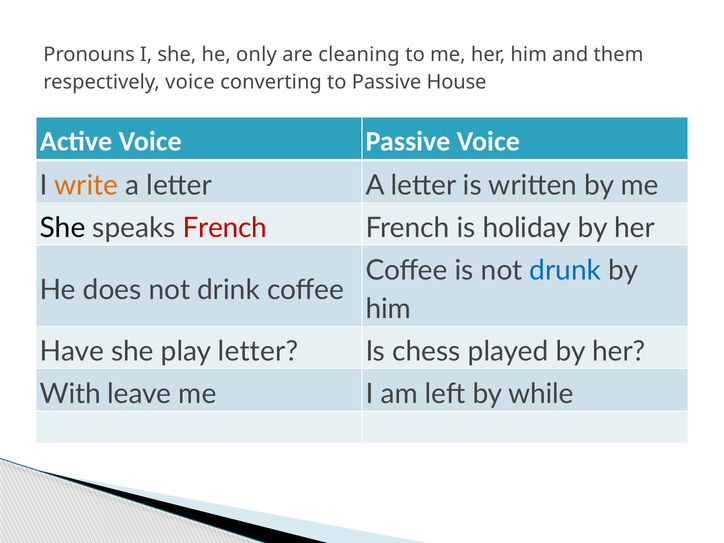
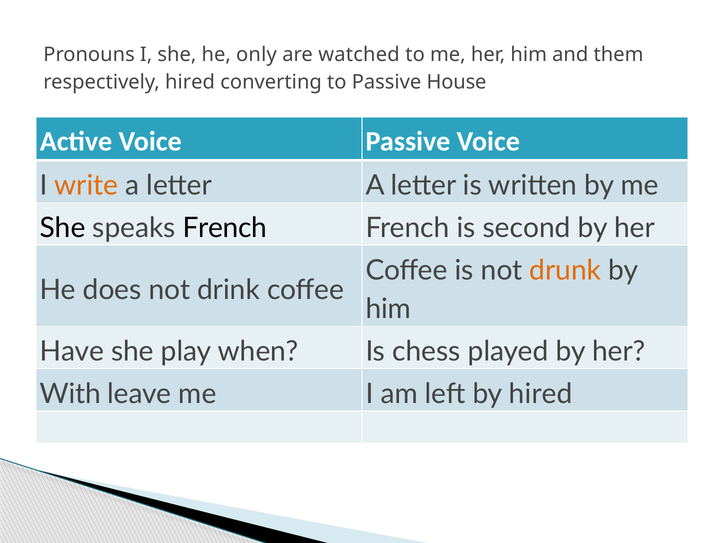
cleaning: cleaning -> watched (359, 54)
respectively voice: voice -> hired (190, 82)
French colour: red -> black (225, 228)
holiday: holiday -> second (527, 228)
drunk colour: blue -> orange (565, 270)
play letter: letter -> when (258, 352)
by while: while -> hired (541, 394)
